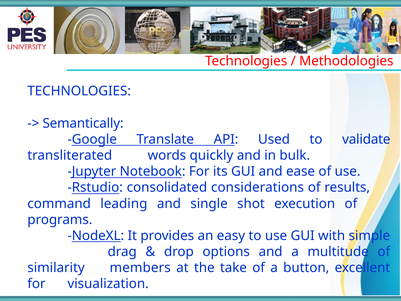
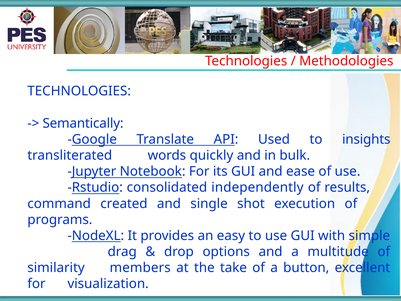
validate: validate -> insights (366, 139)
considerations: considerations -> independently (257, 187)
leading: leading -> created (124, 203)
